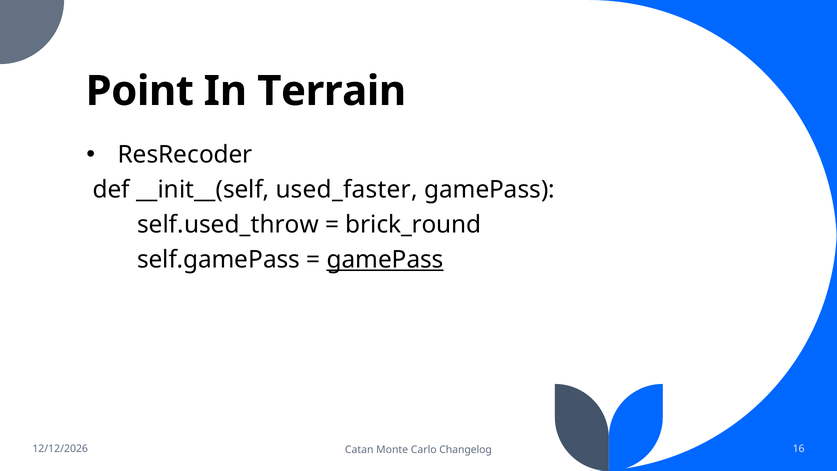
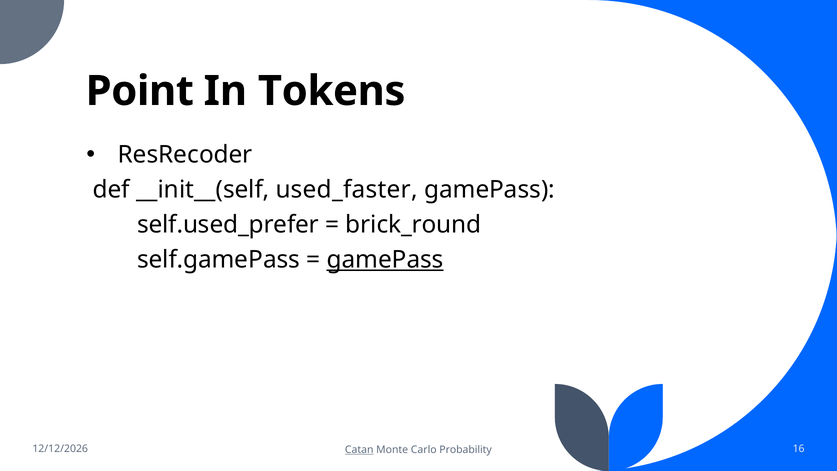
Terrain: Terrain -> Tokens (332, 91)
self.used_throw: self.used_throw -> self.used_prefer (228, 225)
Catan underline: none -> present (359, 450)
Changelog: Changelog -> Probability (466, 450)
